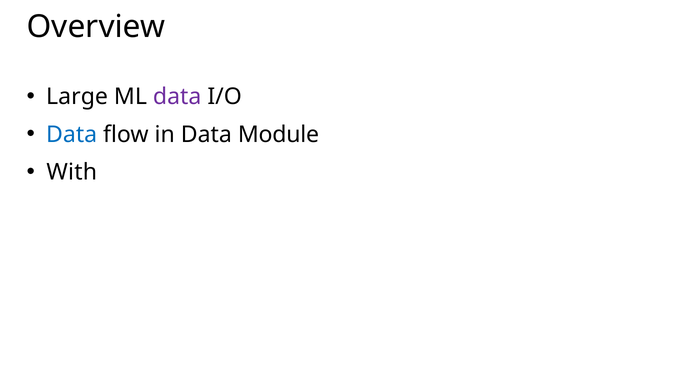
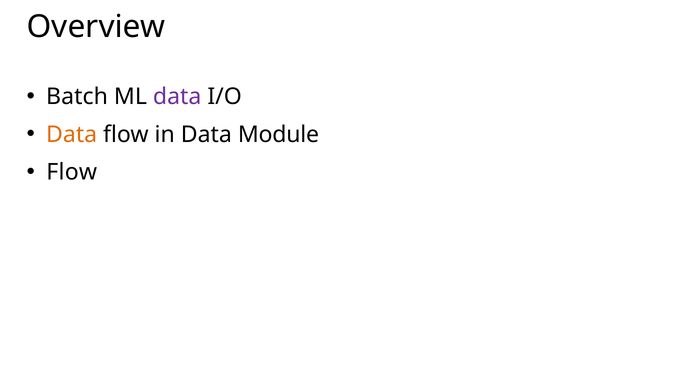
Large: Large -> Batch (77, 97)
Data colour: blue -> orange (72, 135)
With: With -> Flow (72, 172)
